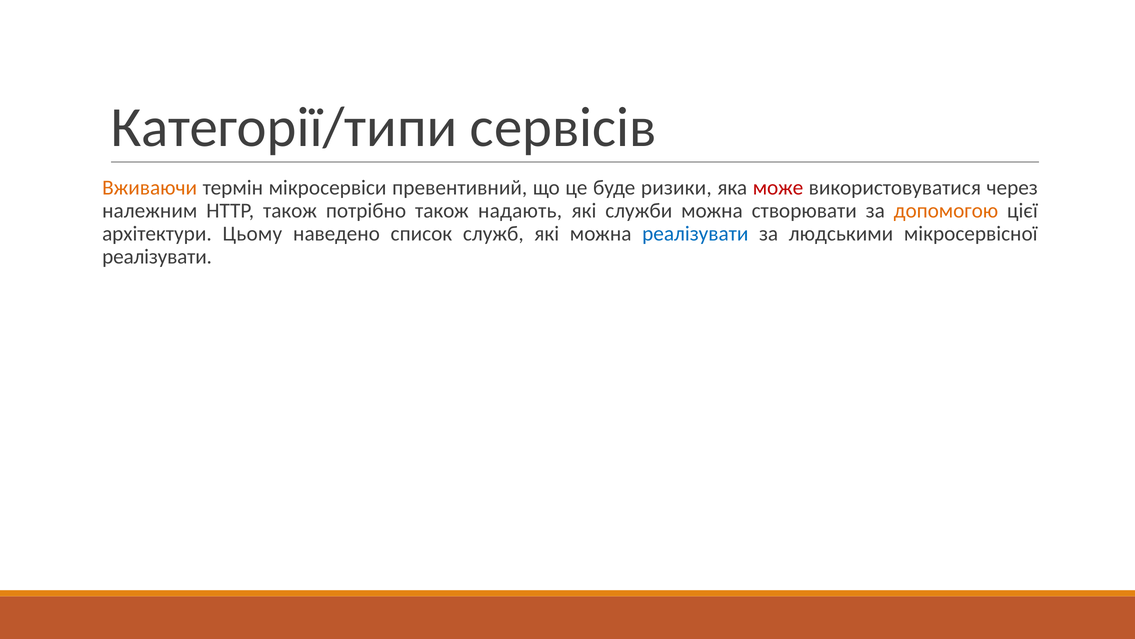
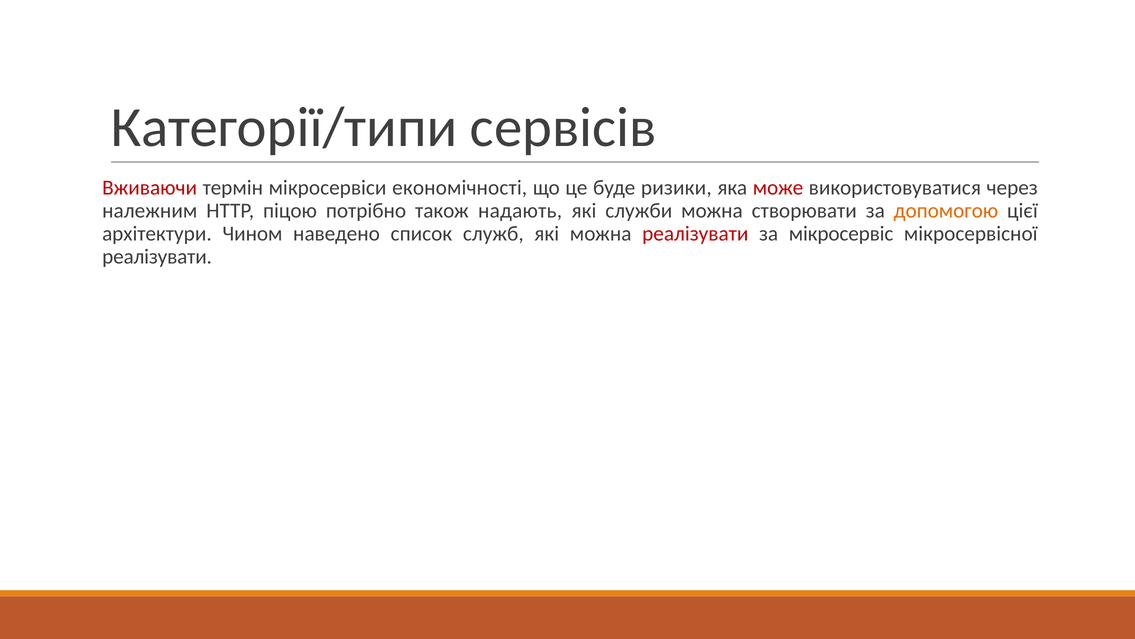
Вживаючи colour: orange -> red (150, 187)
превентивний: превентивний -> економічності (460, 187)
HTTP також: також -> піцою (290, 210)
Цьому: Цьому -> Чином (252, 233)
реалізувати colour: blue -> red (695, 233)
людськими: людськими -> мікросервіс (841, 233)
